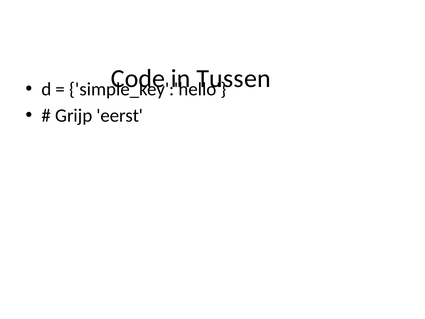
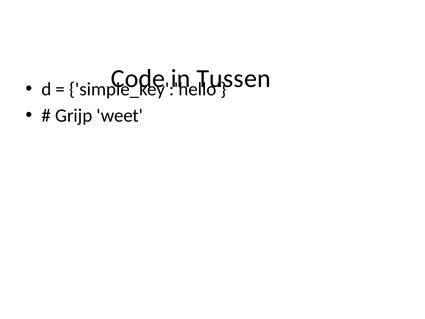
eerst: eerst -> weet (120, 116)
